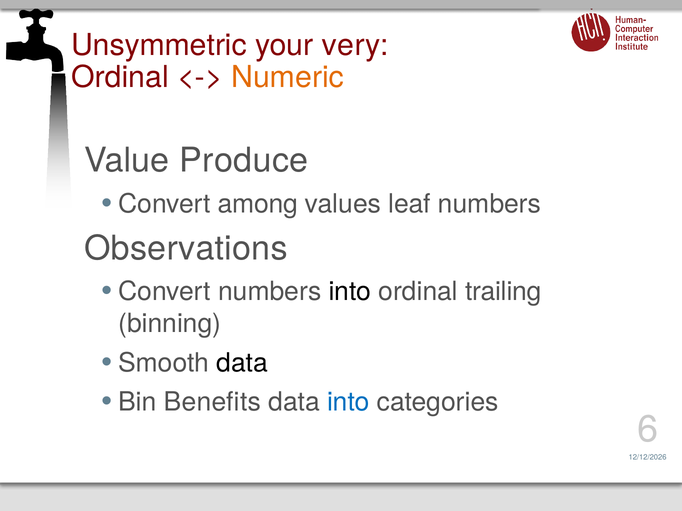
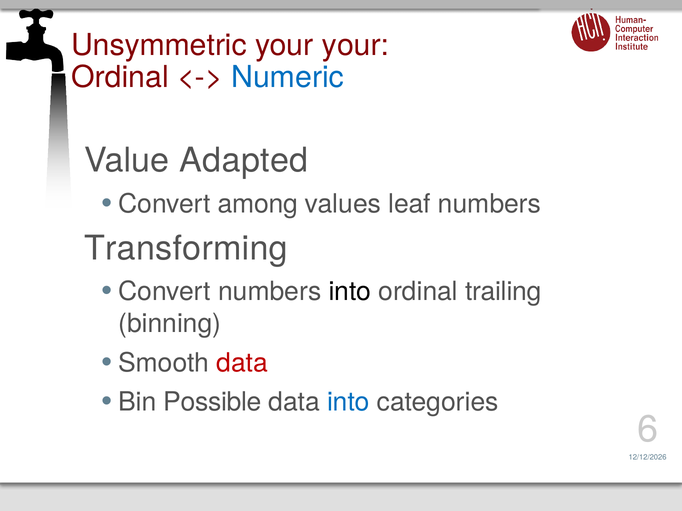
your very: very -> your (356, 45)
Numeric colour: orange -> blue (288, 77)
Produce: Produce -> Adapted (244, 161)
Observations: Observations -> Transforming (186, 249)
data colour: black -> red (242, 363)
Benefits: Benefits -> Possible (213, 403)
